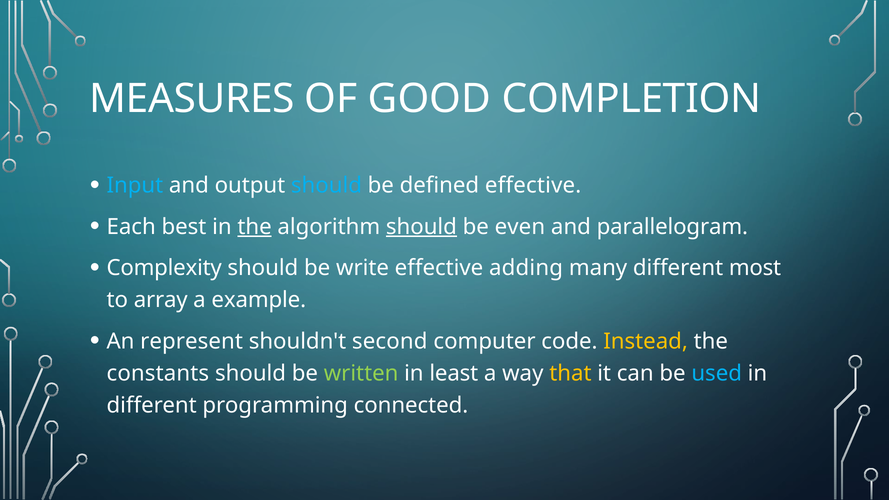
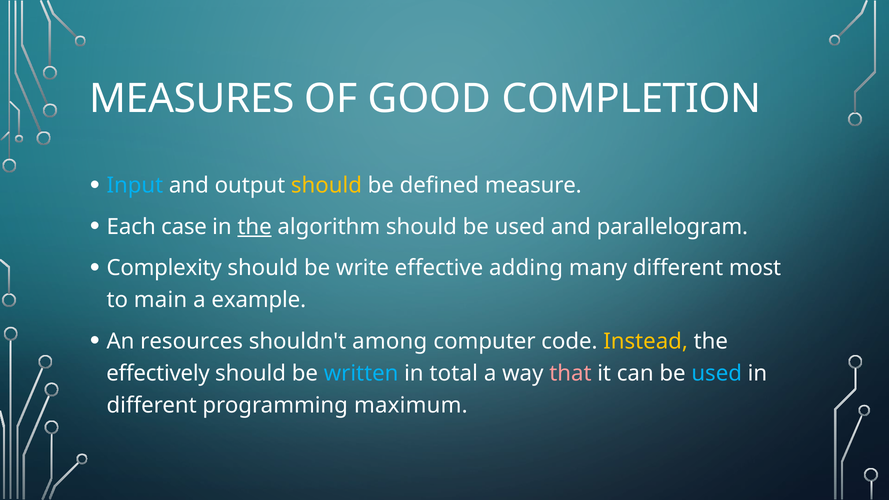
should colour: light blue -> yellow (326, 186)
defined effective: effective -> measure (533, 186)
best: best -> case (184, 227)
should underline: present -> none (421, 227)
even: even -> used (520, 227)
array: array -> main (161, 300)
represent: represent -> resources (192, 341)
second: second -> among (390, 341)
constants: constants -> effectively (158, 373)
written colour: light green -> light blue (361, 373)
least: least -> total (454, 373)
that colour: yellow -> pink (570, 373)
connected: connected -> maximum (411, 405)
